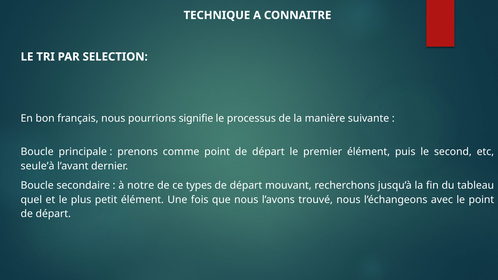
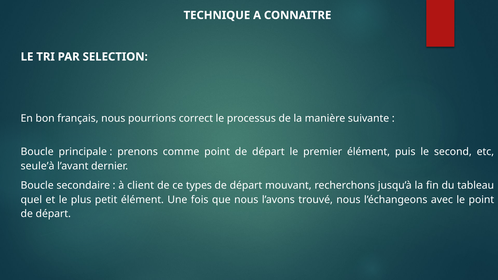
signifie: signifie -> correct (196, 118)
notre: notre -> client (141, 185)
